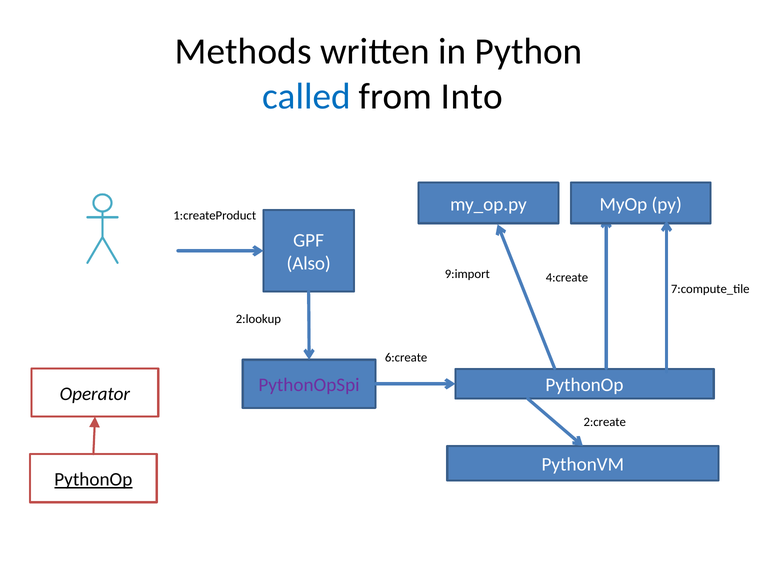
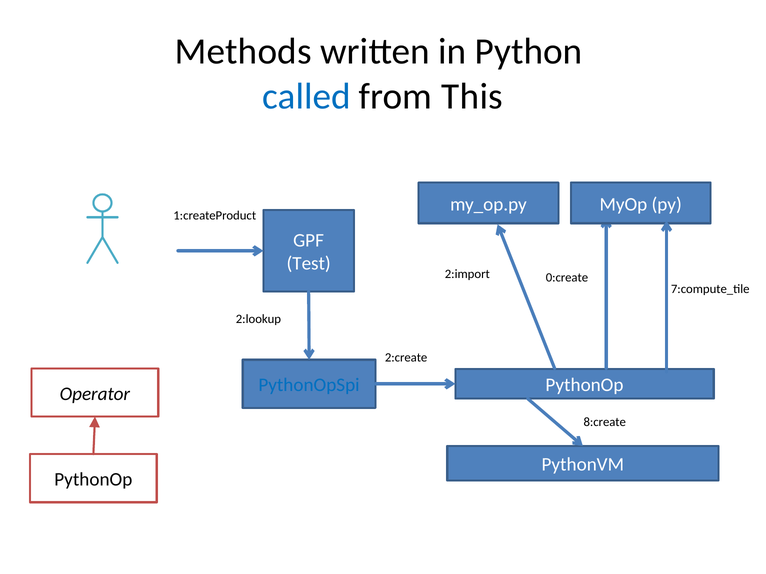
Into: Into -> This (472, 96)
Also: Also -> Test (309, 264)
9:import: 9:import -> 2:import (467, 274)
4:create: 4:create -> 0:create (567, 278)
6:create: 6:create -> 2:create (406, 358)
PythonOpSpi colour: purple -> blue (309, 385)
2:create: 2:create -> 8:create (605, 423)
PythonOp underline: present -> none (93, 480)
